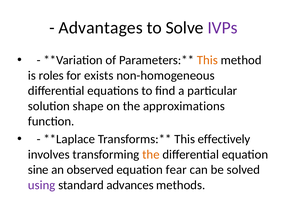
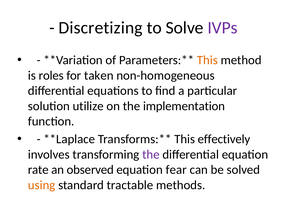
Advantages: Advantages -> Discretizing (101, 28)
exists: exists -> taken (99, 76)
shape: shape -> utilize (88, 106)
approximations: approximations -> implementation (184, 106)
the colour: orange -> purple (151, 155)
sine: sine -> rate (38, 170)
using colour: purple -> orange (42, 185)
advances: advances -> tractable (130, 185)
